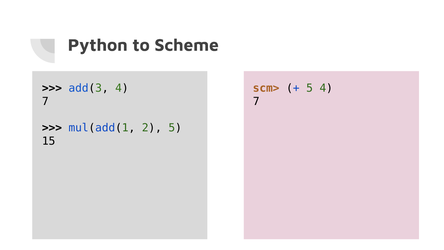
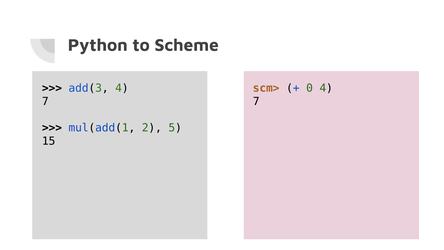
5: 5 -> 0 (310, 88)
